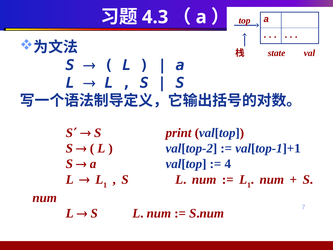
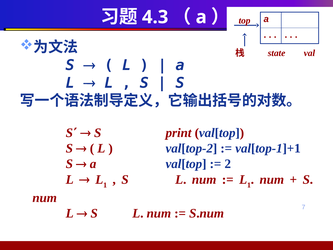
4: 4 -> 2 (228, 164)
